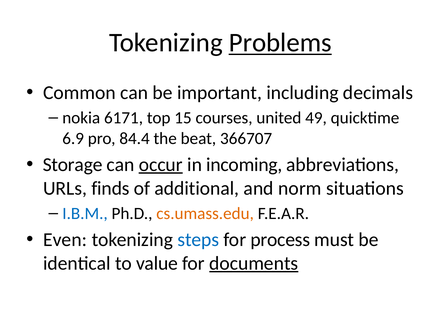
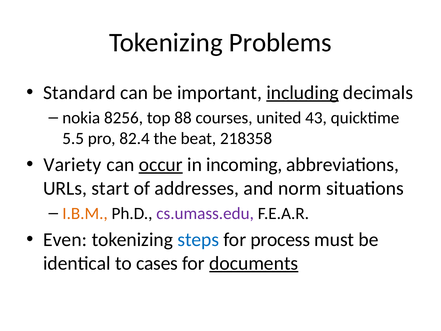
Problems underline: present -> none (280, 43)
Common: Common -> Standard (79, 93)
including underline: none -> present (302, 93)
6171: 6171 -> 8256 (124, 118)
15: 15 -> 88 (183, 118)
49: 49 -> 43 (316, 118)
6.9: 6.9 -> 5.5 (73, 138)
84.4: 84.4 -> 82.4 (135, 138)
366707: 366707 -> 218358 (246, 138)
Storage: Storage -> Variety (72, 165)
finds: finds -> start (110, 188)
additional: additional -> addresses (197, 188)
I.B.M colour: blue -> orange (85, 213)
cs.umass.edu colour: orange -> purple (205, 213)
value: value -> cases (157, 263)
